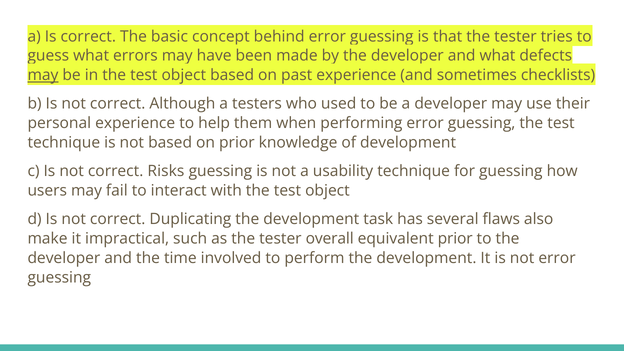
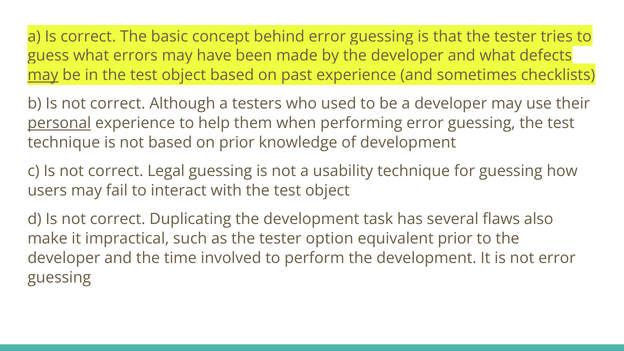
personal underline: none -> present (59, 123)
Risks: Risks -> Legal (166, 171)
overall: overall -> option (330, 239)
